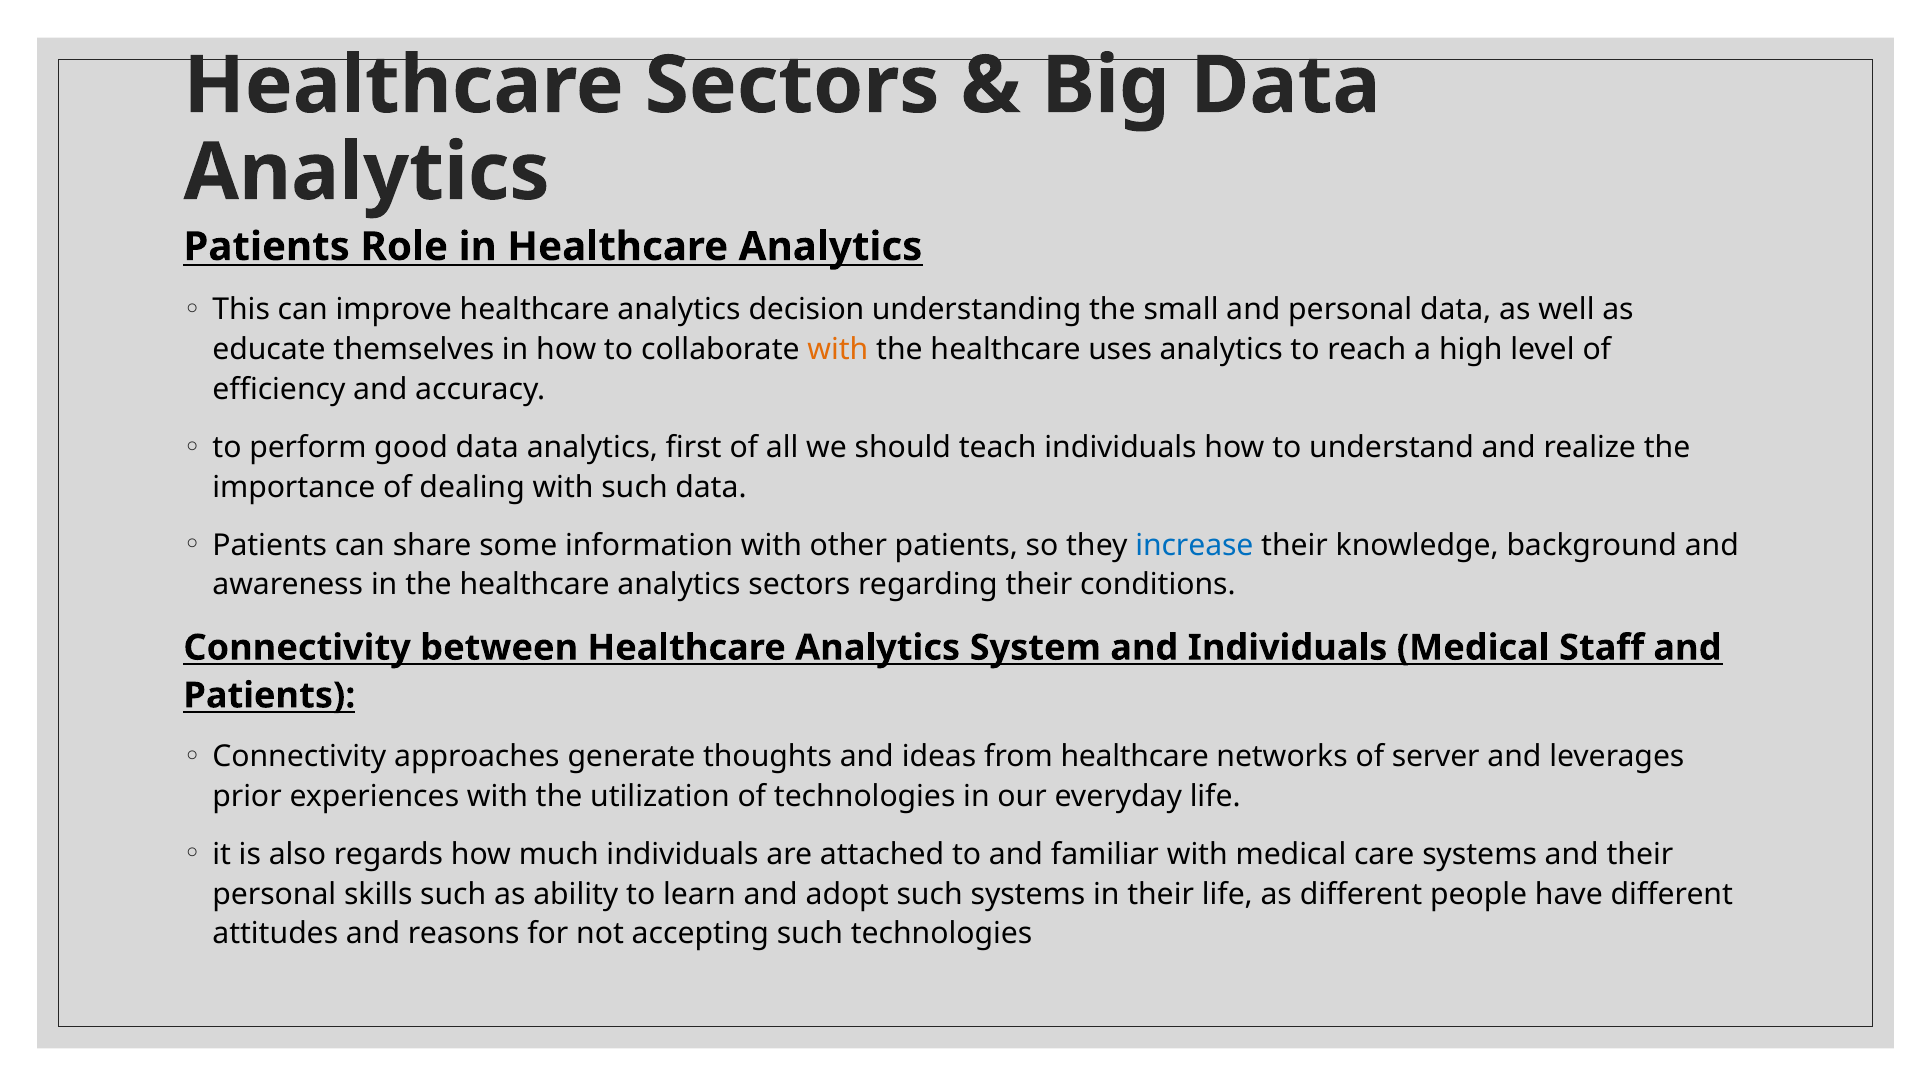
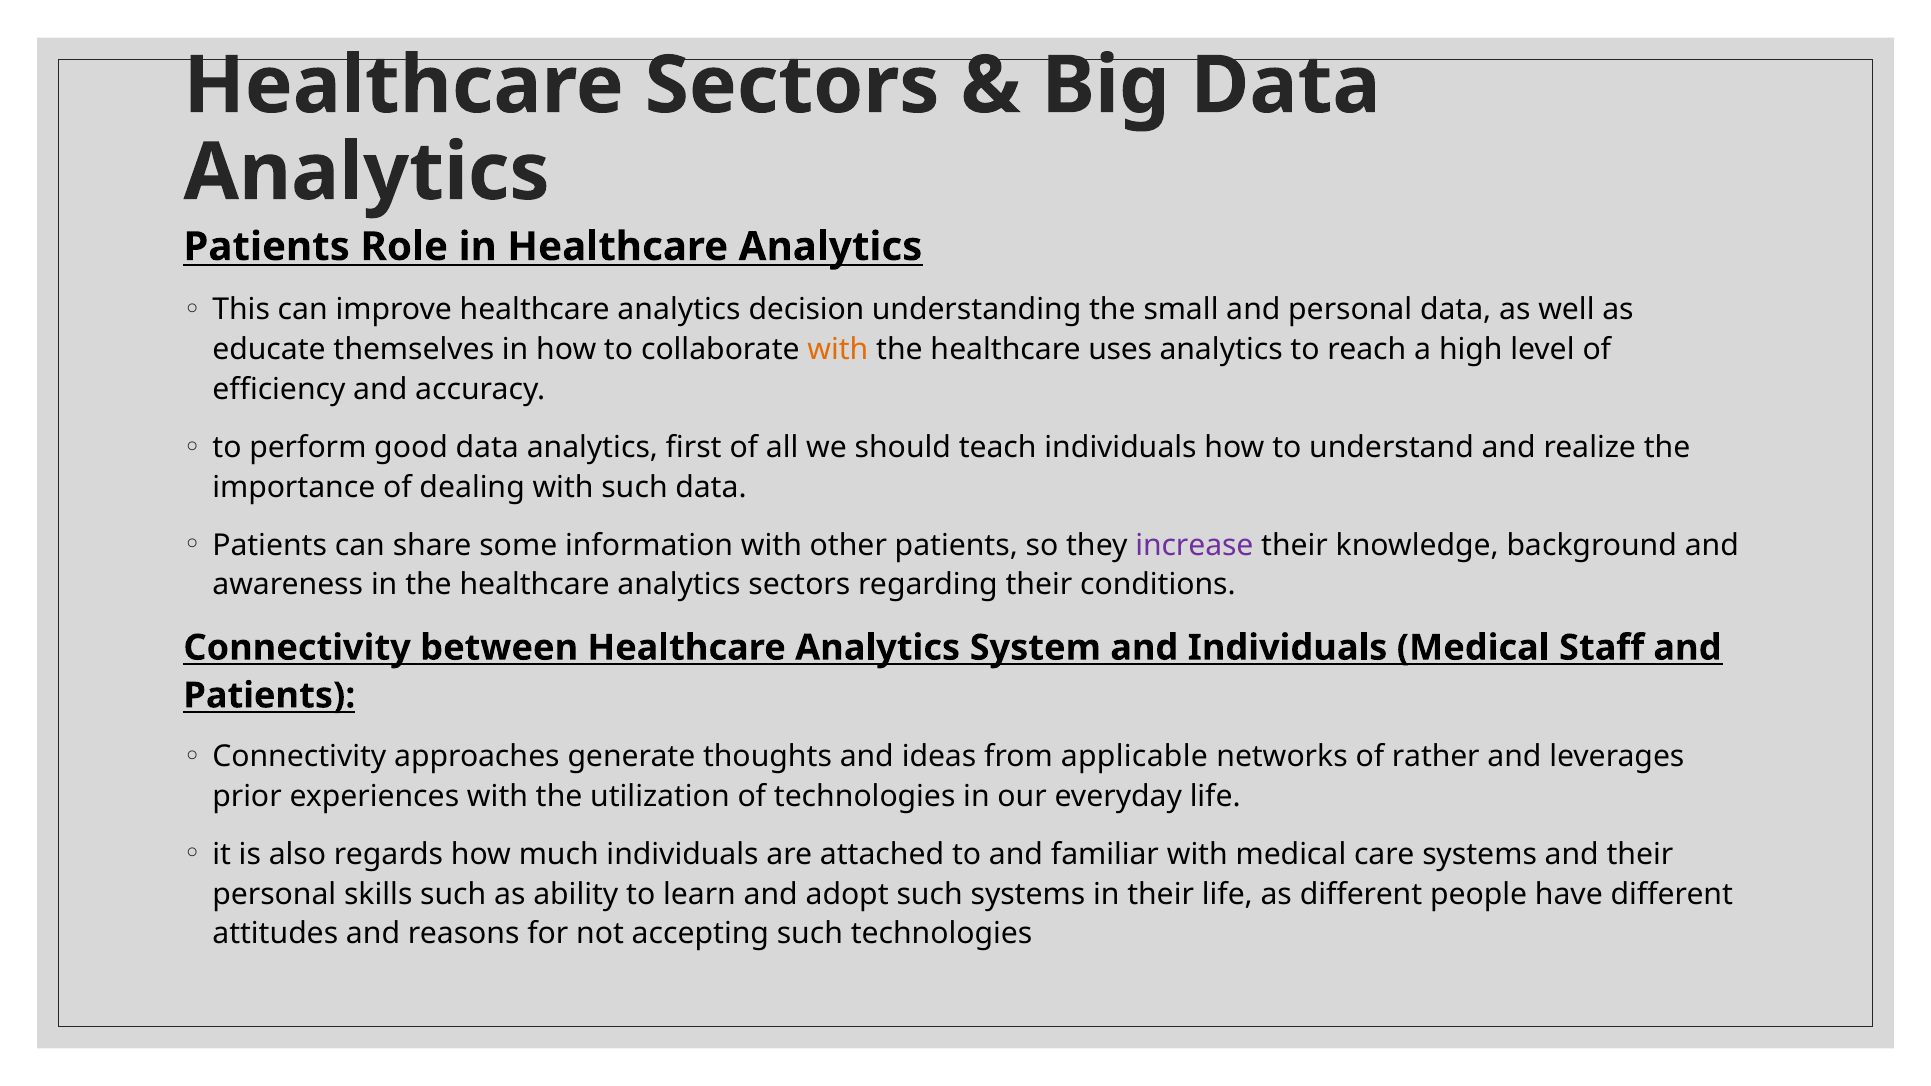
increase colour: blue -> purple (1194, 545)
from healthcare: healthcare -> applicable (1134, 757)
server: server -> rather (1436, 757)
